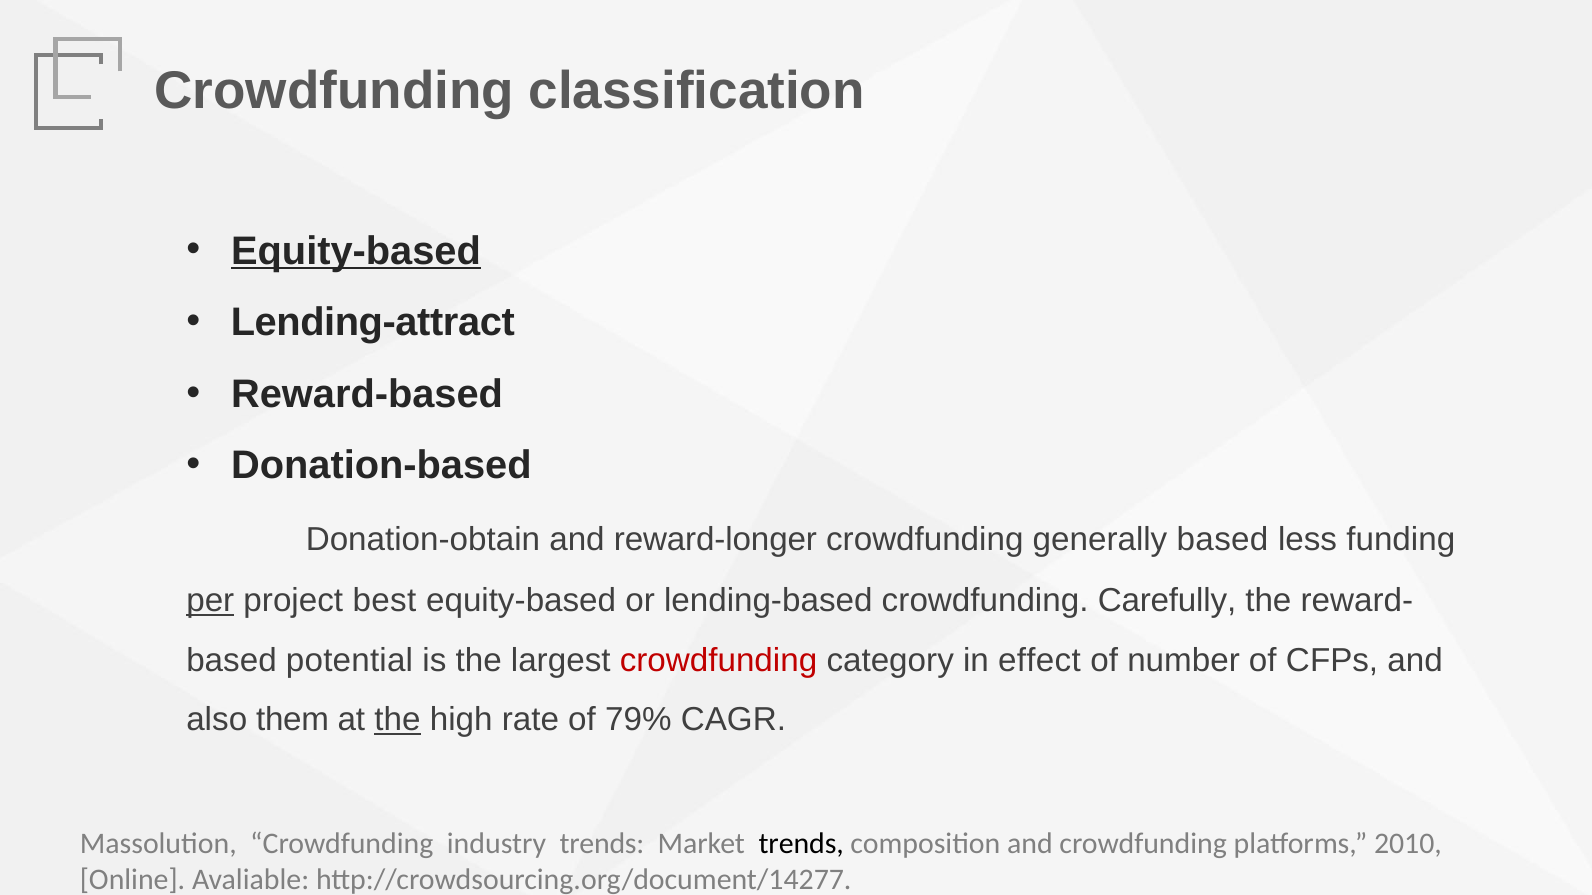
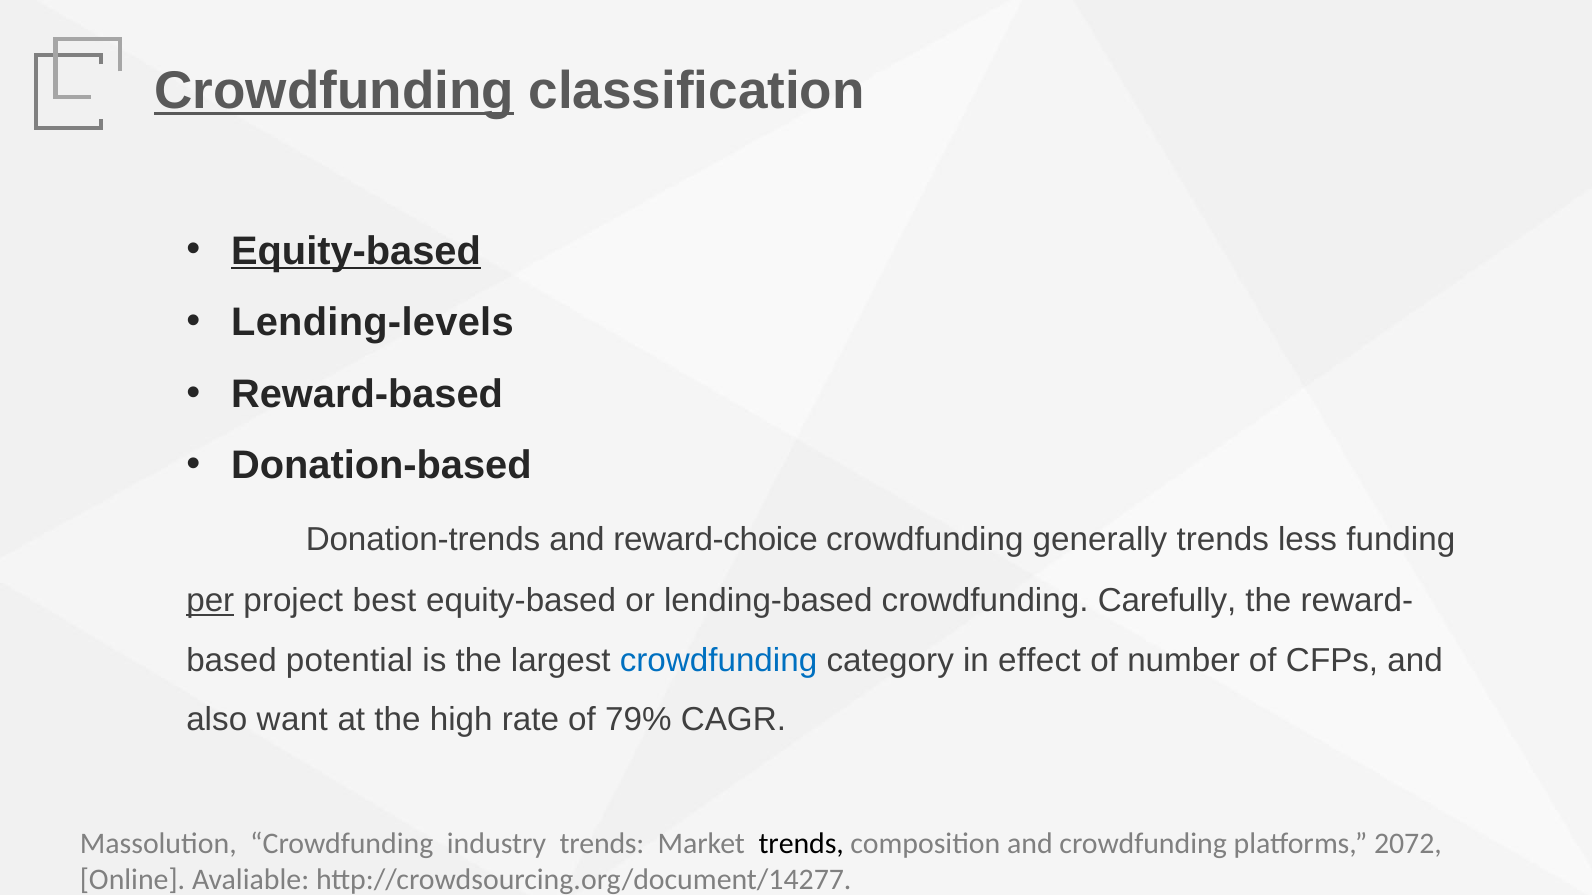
Crowdfunding underline: none -> present (334, 91)
Lending-attract: Lending-attract -> Lending-levels (372, 323)
Donation-obtain: Donation-obtain -> Donation-trends (423, 540)
reward-longer: reward-longer -> reward-choice (716, 540)
generally based: based -> trends (1223, 540)
crowdfunding colour: red -> blue (719, 661)
them: them -> want (292, 720)
the underline: present -> none (398, 720)
2010: 2010 -> 2072 (1408, 844)
